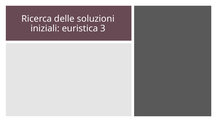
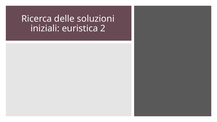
3: 3 -> 2 (103, 28)
